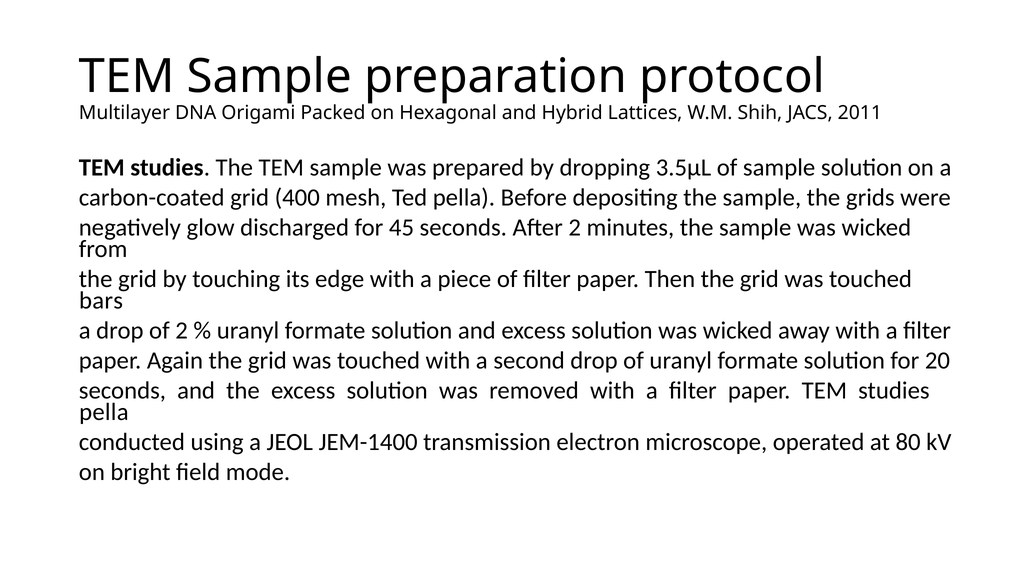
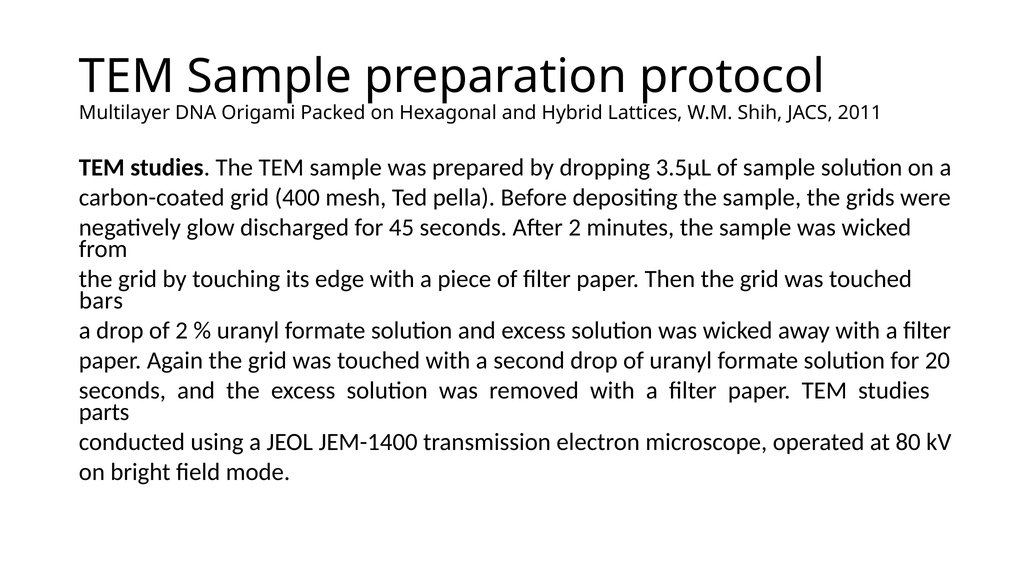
pella: pella -> parts (104, 412)
